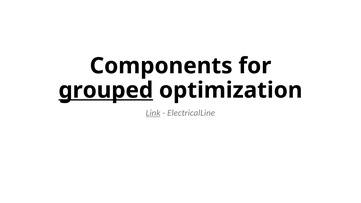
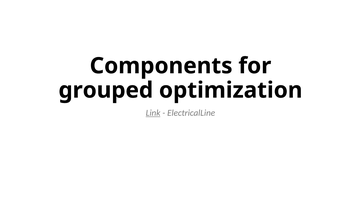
grouped underline: present -> none (106, 90)
